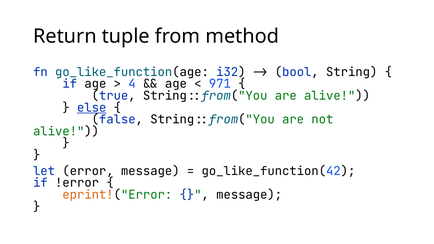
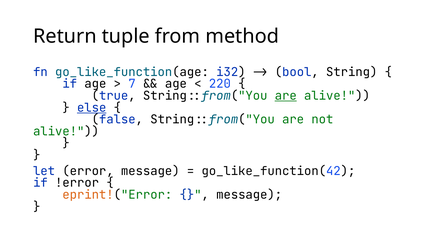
4: 4 -> 7 (132, 84)
971: 971 -> 220 (220, 84)
are underline: none -> present (286, 96)
